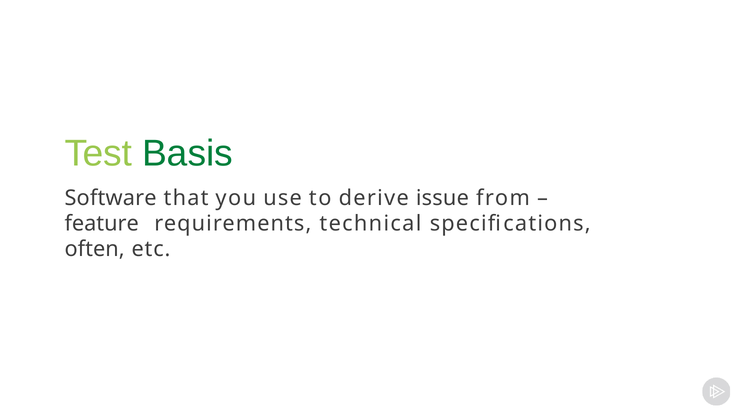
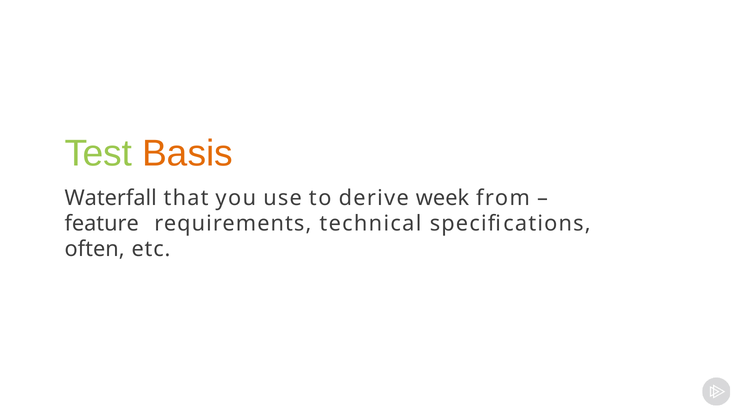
Basis colour: green -> orange (188, 153)
Software: Software -> Waterfall (111, 198)
issue: issue -> week (442, 198)
